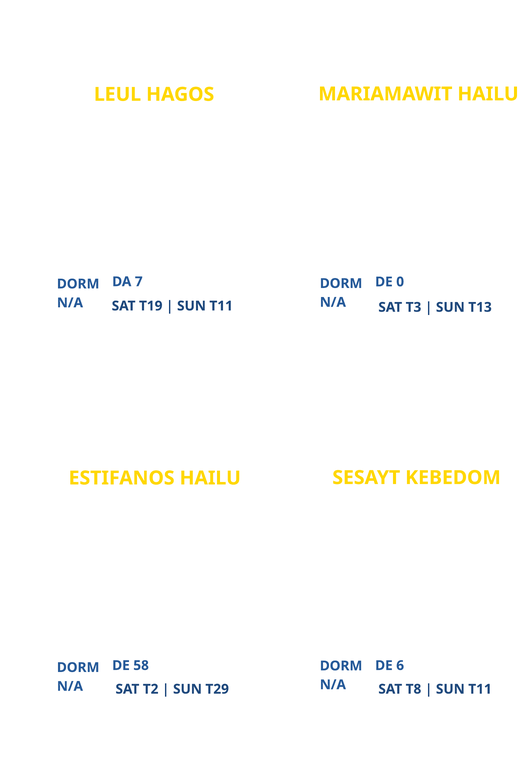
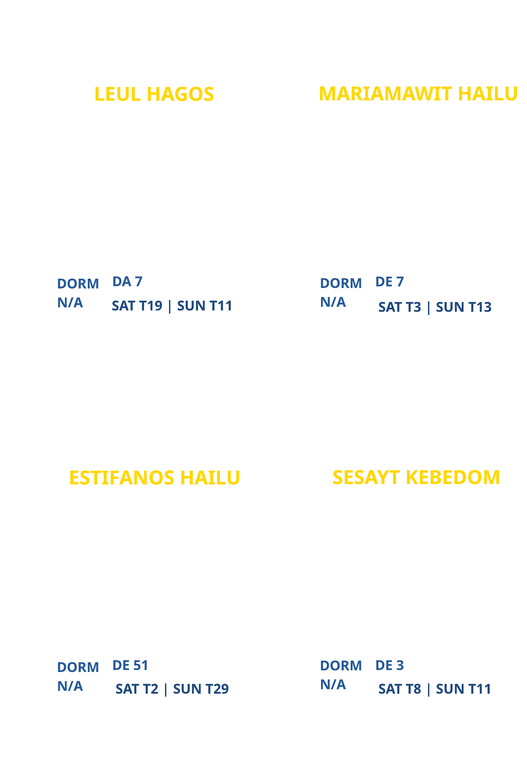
DE 0: 0 -> 7 (400, 282)
58: 58 -> 51 (141, 666)
6: 6 -> 3 (400, 666)
